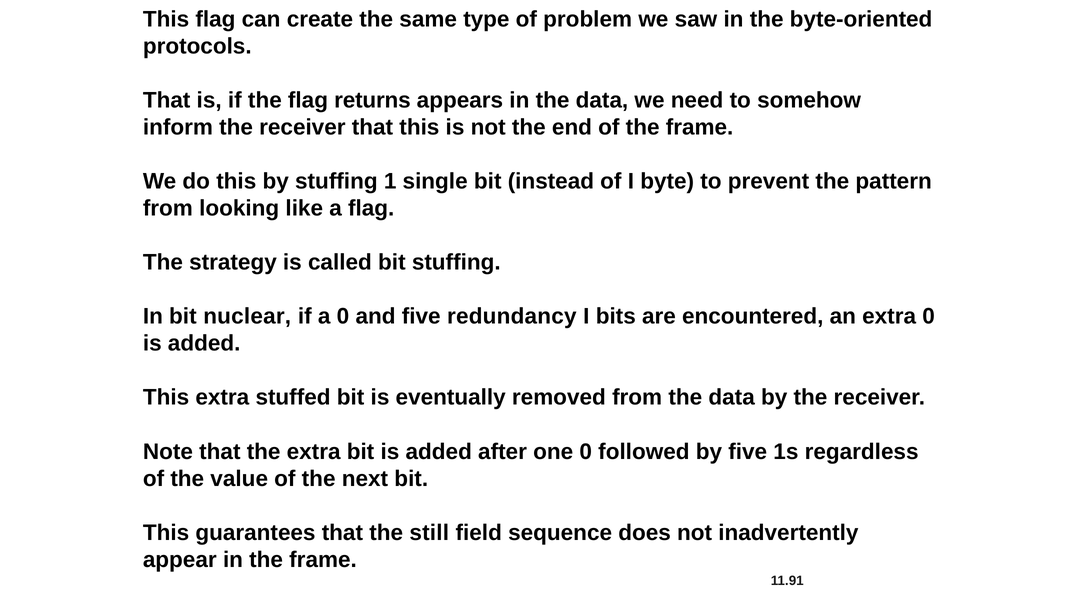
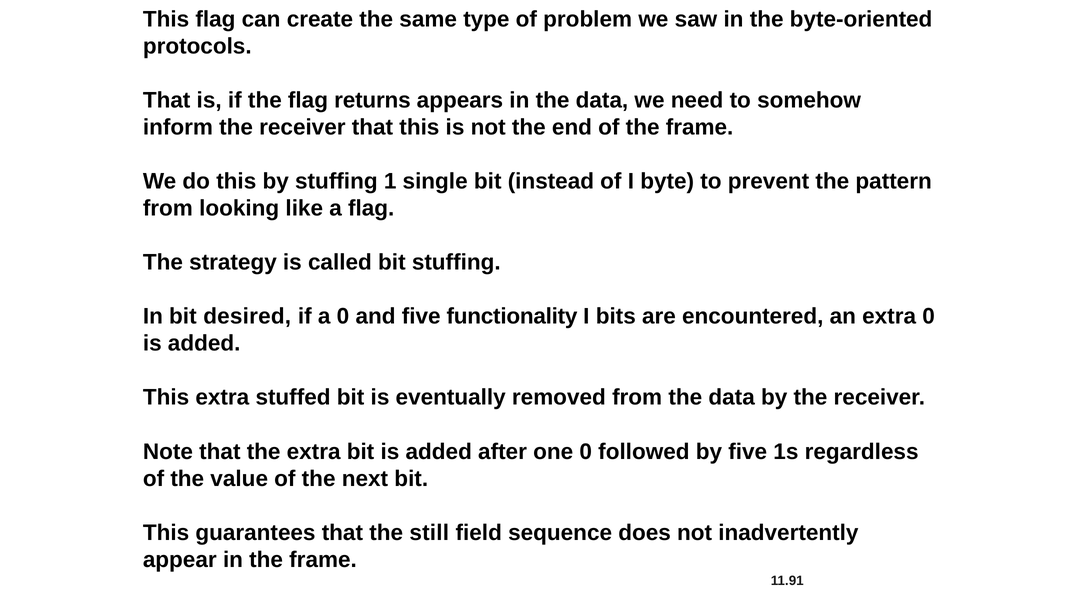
nuclear: nuclear -> desired (247, 316)
redundancy: redundancy -> functionality (512, 316)
